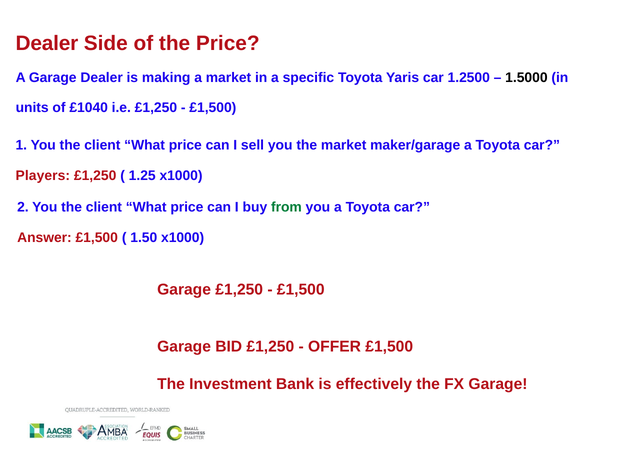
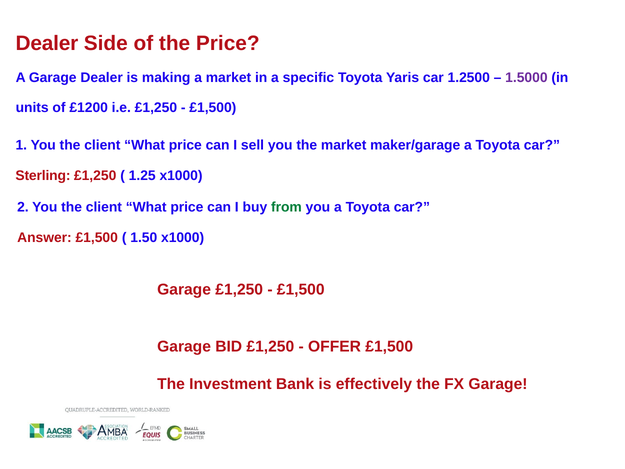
1.5000 colour: black -> purple (526, 77)
£1040: £1040 -> £1200 (89, 108)
Players: Players -> Sterling (43, 176)
